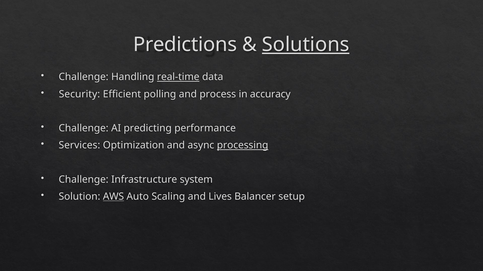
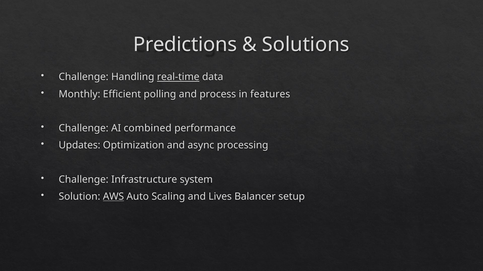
Solutions underline: present -> none (306, 45)
Security: Security -> Monthly (79, 94)
accuracy: accuracy -> features (270, 94)
predicting: predicting -> combined (148, 129)
Services: Services -> Updates (79, 146)
processing underline: present -> none (243, 146)
